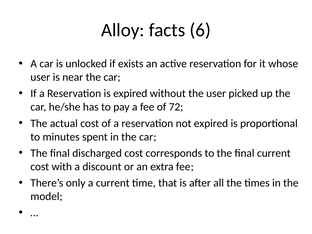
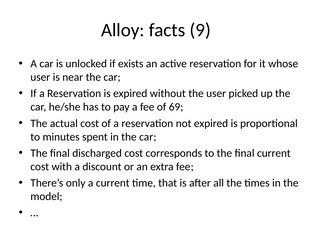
6: 6 -> 9 (200, 30)
72: 72 -> 69 (176, 107)
